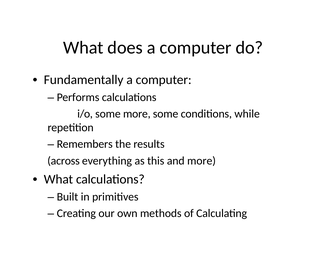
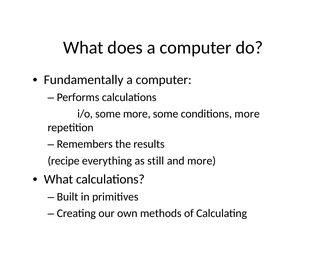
conditions while: while -> more (247, 114)
across: across -> recipe (64, 160)
this: this -> still (156, 160)
